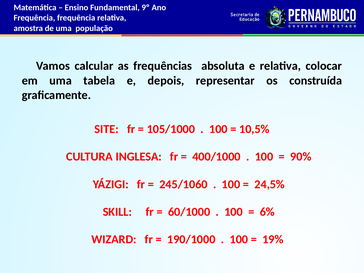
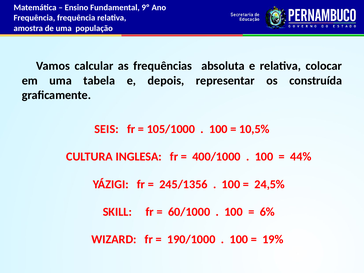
SITE: SITE -> SEIS (107, 129)
90%: 90% -> 44% (301, 157)
245/1060: 245/1060 -> 245/1356 (183, 184)
